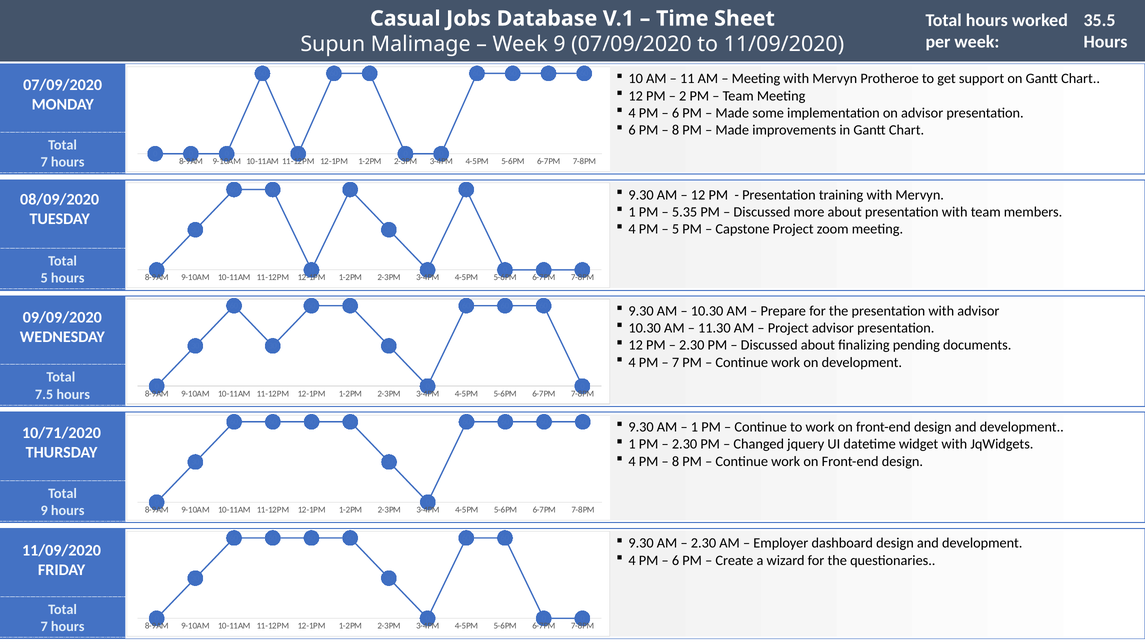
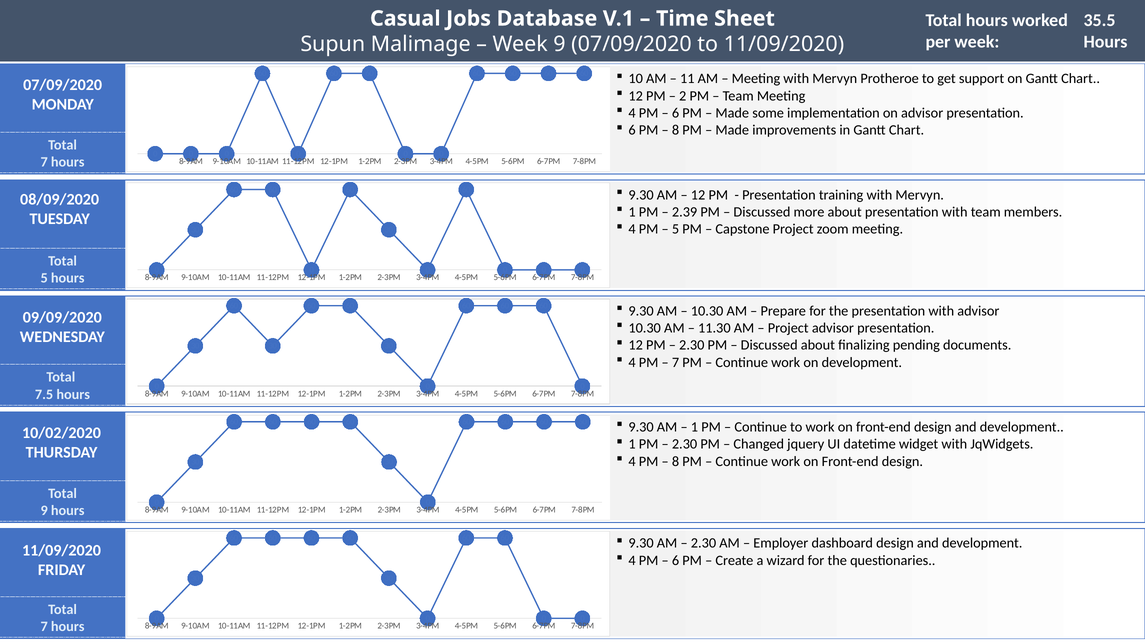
5.35: 5.35 -> 2.39 (685, 212)
10/71/2020: 10/71/2020 -> 10/02/2020 (62, 433)
